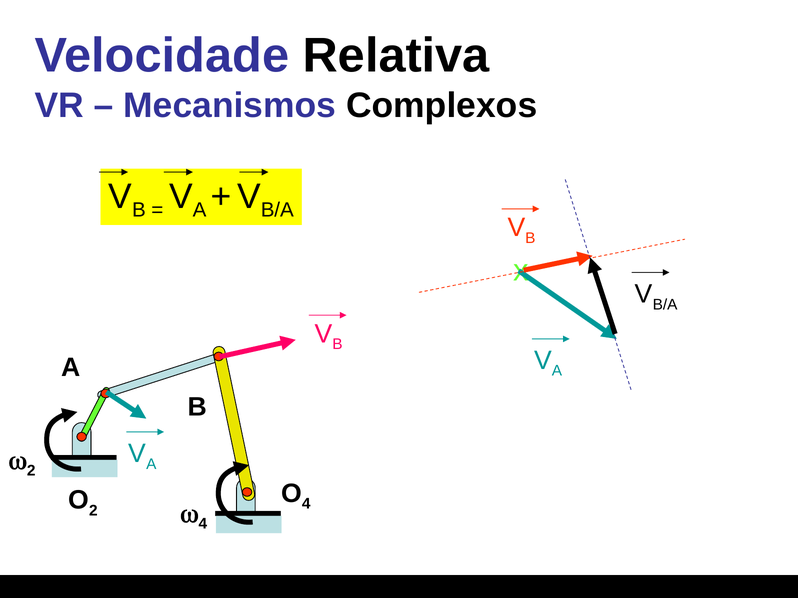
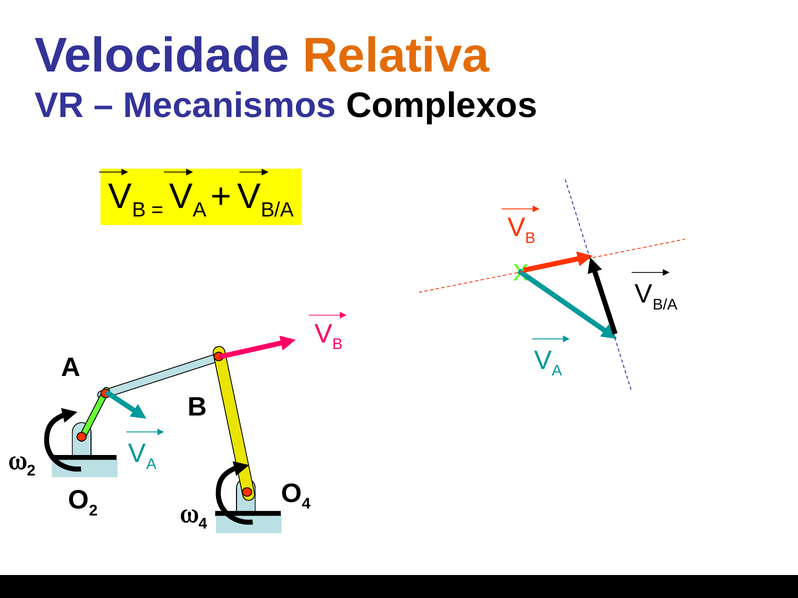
Relativa colour: black -> orange (396, 56)
